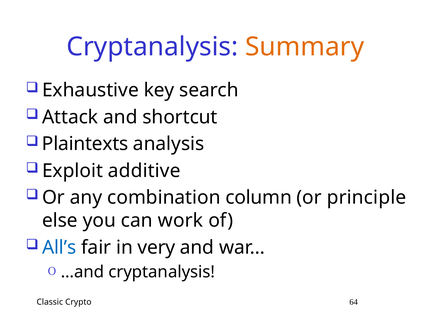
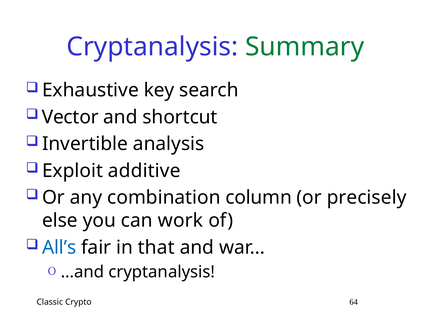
Summary colour: orange -> green (305, 47)
Attack: Attack -> Vector (70, 117)
Plaintexts: Plaintexts -> Invertible (85, 144)
principle: principle -> precisely (367, 198)
very: very -> that (156, 248)
